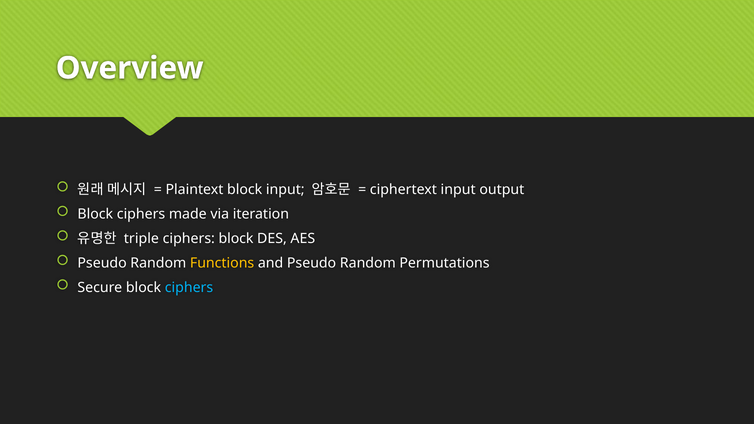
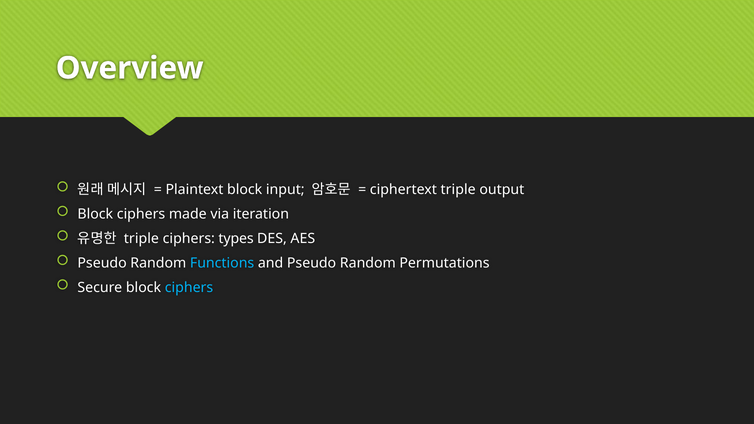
ciphertext input: input -> triple (458, 190)
ciphers block: block -> types (236, 239)
Functions colour: yellow -> light blue (222, 263)
